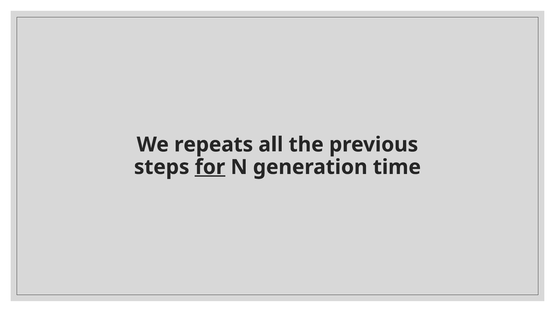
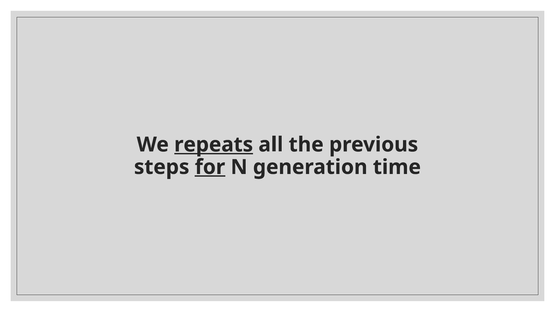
repeats underline: none -> present (214, 145)
